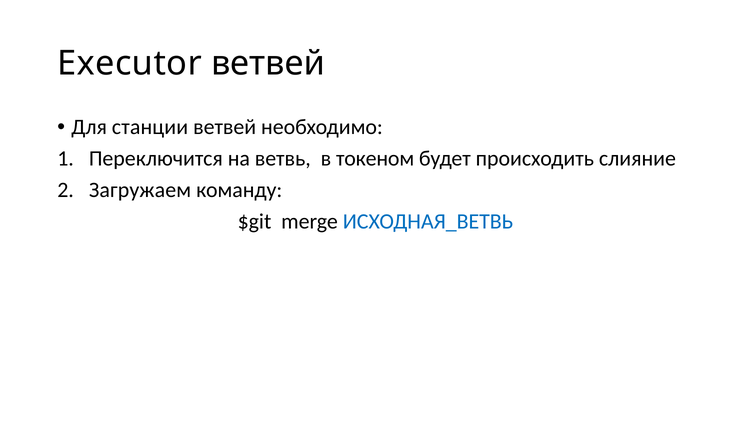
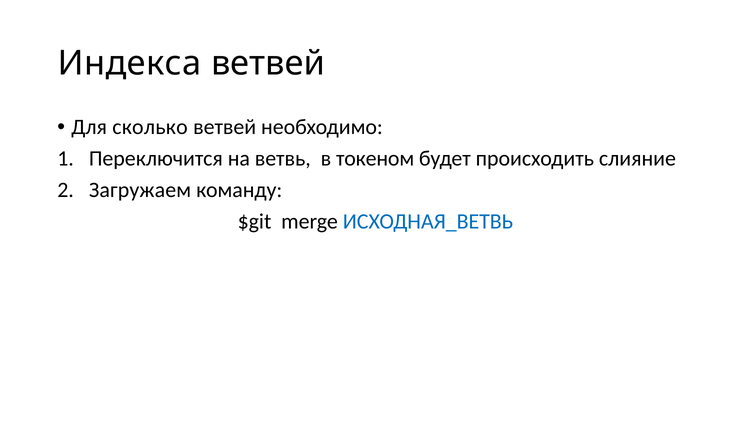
Executor: Executor -> Индекса (130, 63)
станции: станции -> сколько (150, 127)
